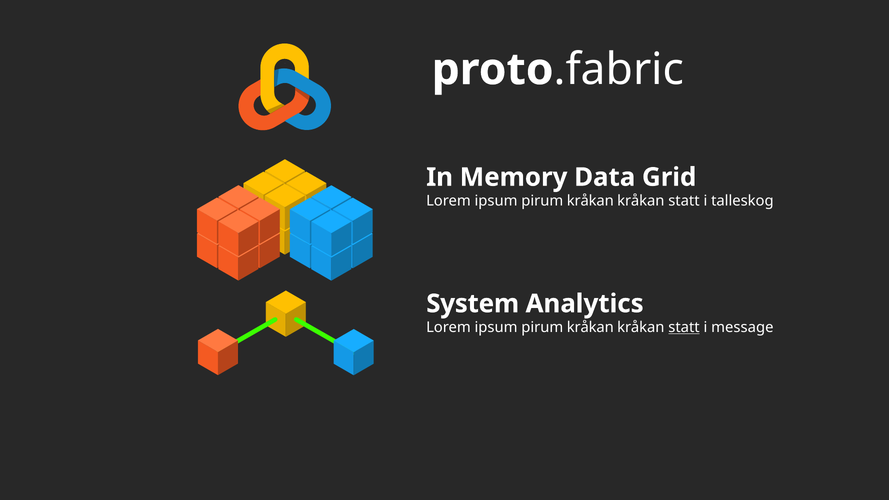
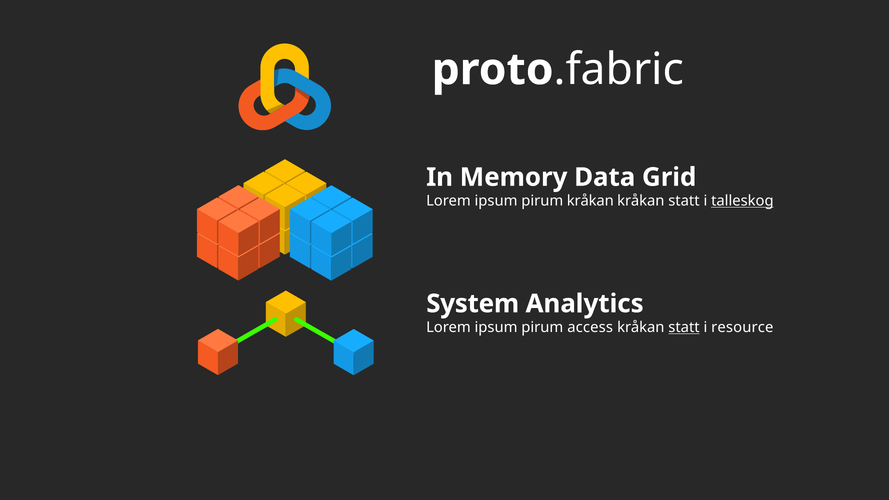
talleskog underline: none -> present (742, 201)
kråkan: kråkan -> access (590, 327)
message: message -> resource (742, 327)
